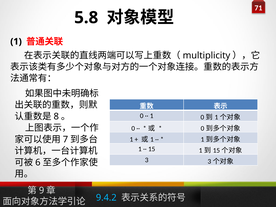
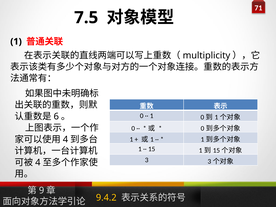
5.8: 5.8 -> 7.5 (86, 18)
8: 8 -> 6 (56, 116)
7: 7 -> 4 (65, 139)
6: 6 -> 4 (38, 162)
9.4.2 colour: light blue -> yellow (106, 198)
